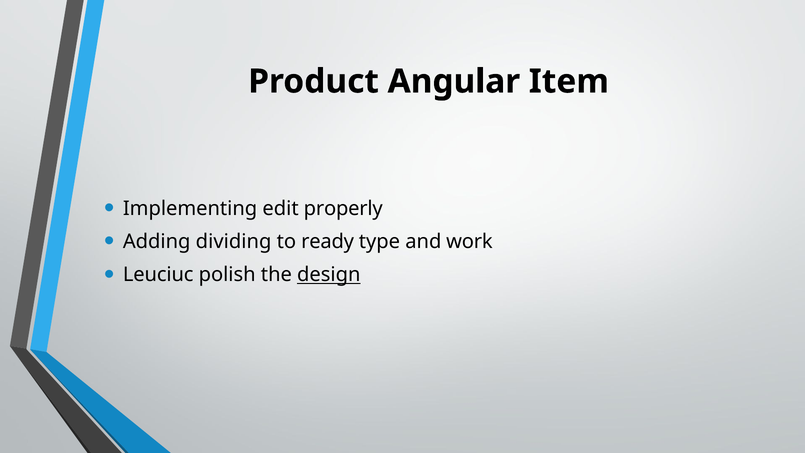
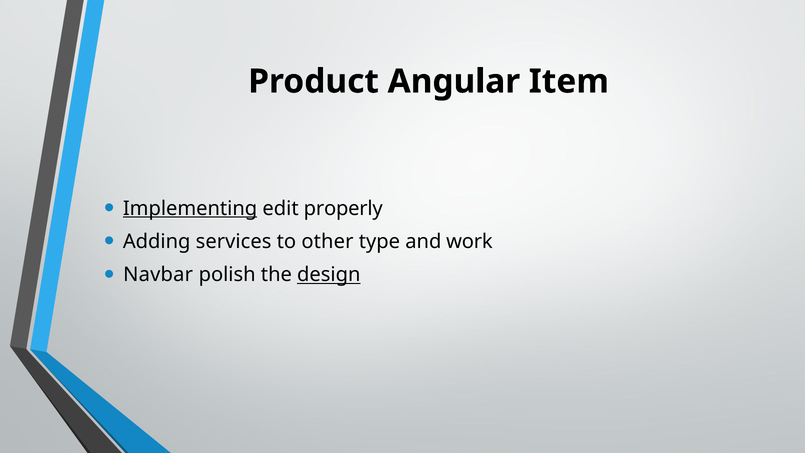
Implementing underline: none -> present (190, 208)
dividing: dividing -> services (234, 242)
ready: ready -> other (327, 242)
Leuciuc: Leuciuc -> Navbar (158, 275)
